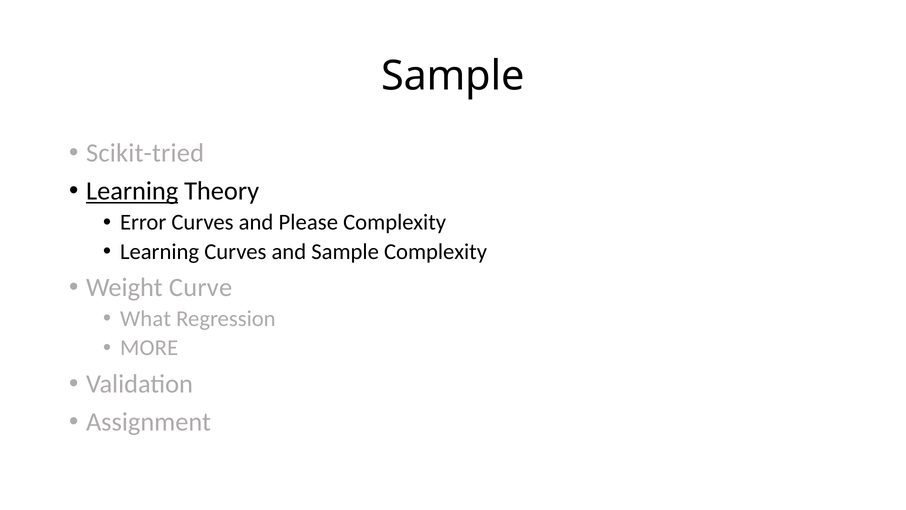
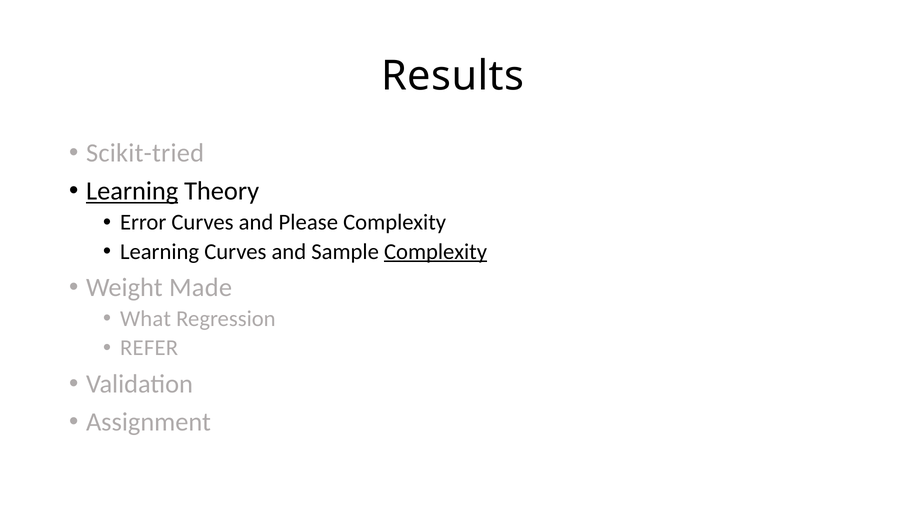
Sample: Sample -> Results (453, 76)
Complexity underline: none -> present (436, 251)
Curve: Curve -> Made (201, 287)
MORE: MORE -> REFER (149, 348)
